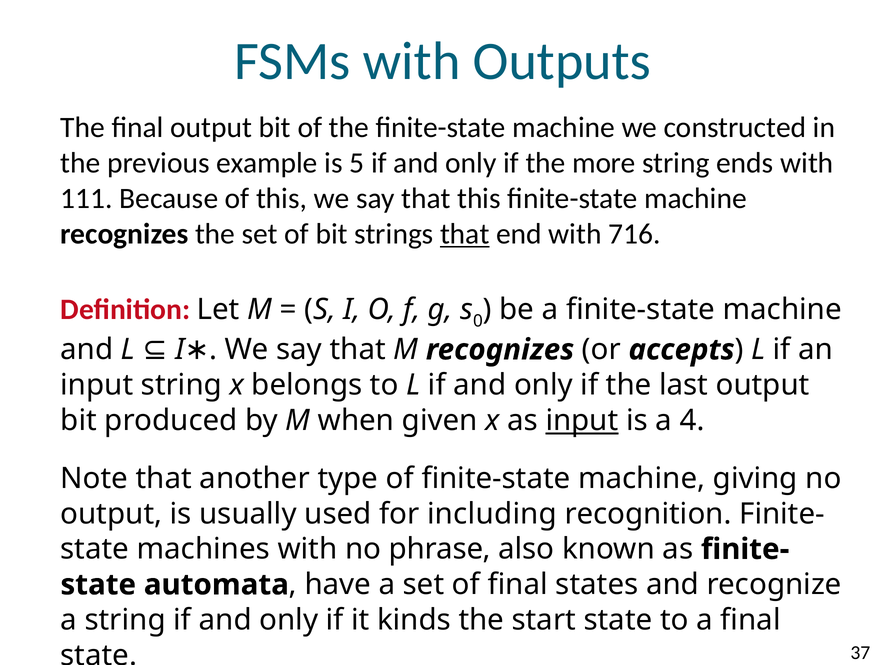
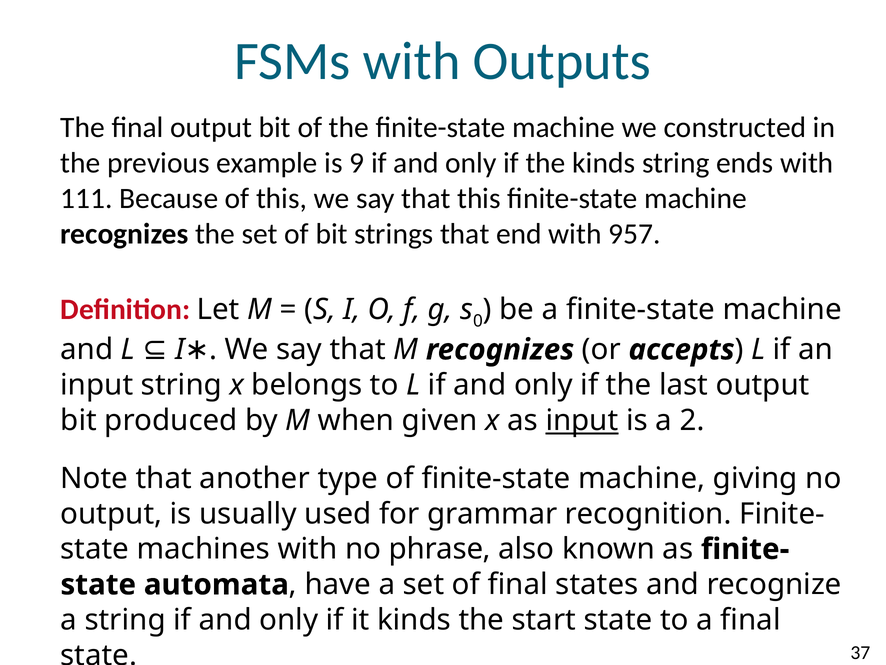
5: 5 -> 9 (357, 163)
the more: more -> kinds (604, 163)
that underline: present -> none (465, 234)
716: 716 -> 957 (635, 234)
4: 4 -> 2 (692, 420)
including: including -> grammar (492, 513)
